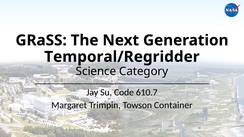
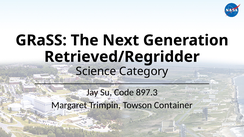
Temporal/Regridder: Temporal/Regridder -> Retrieved/Regridder (122, 57)
610.7: 610.7 -> 897.3 (147, 93)
